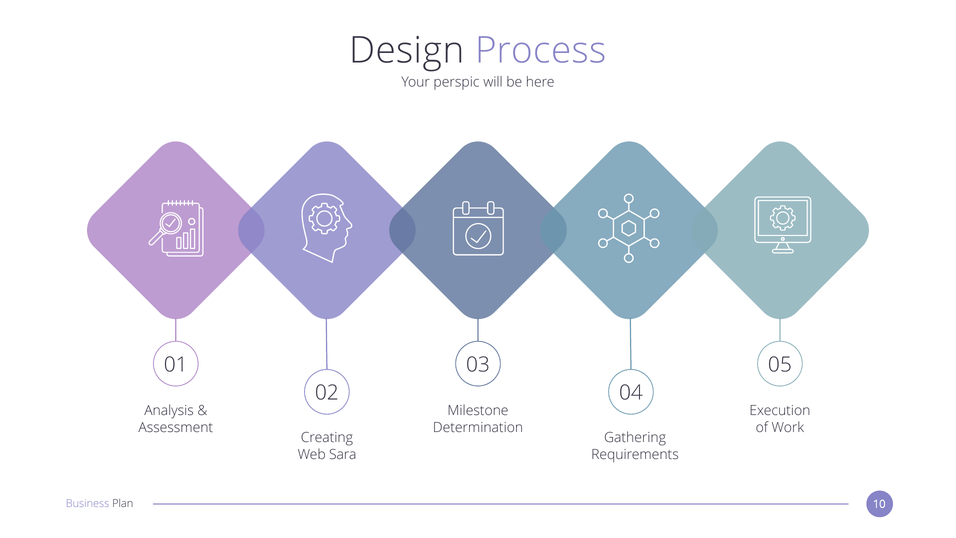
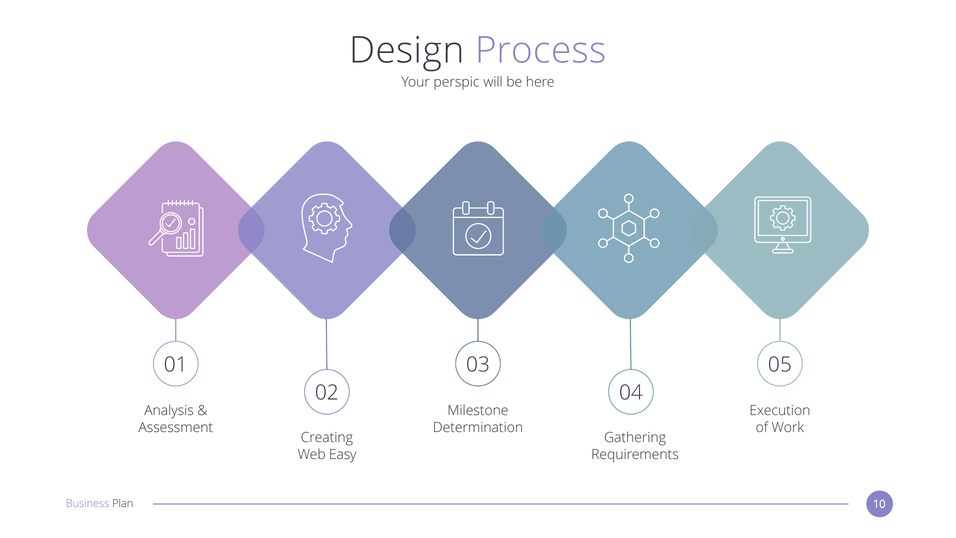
Sara: Sara -> Easy (343, 454)
